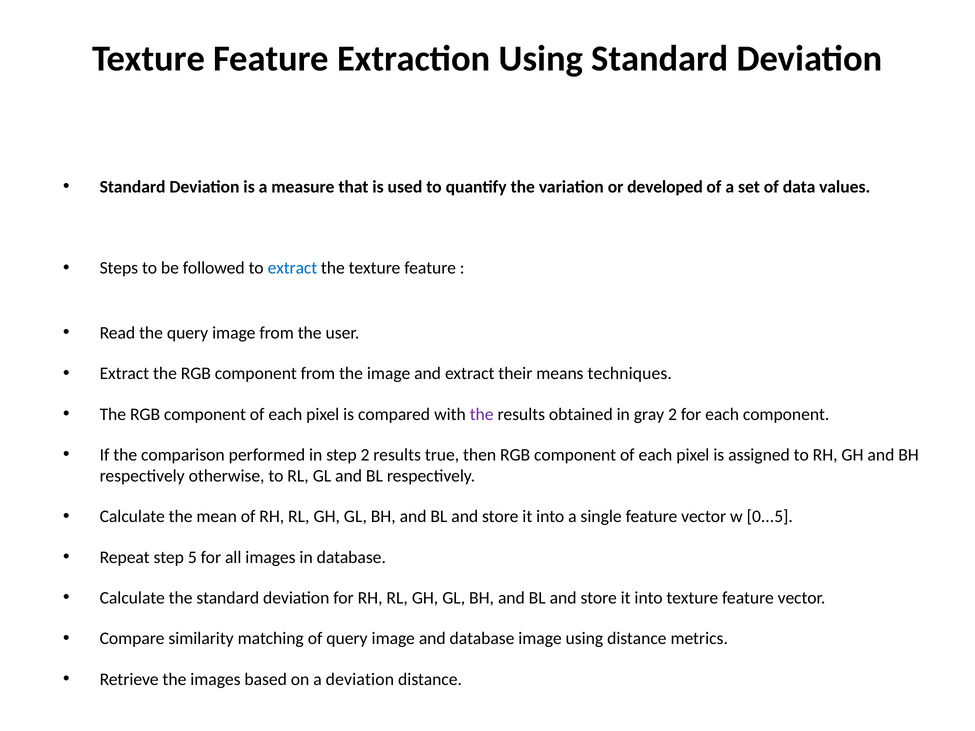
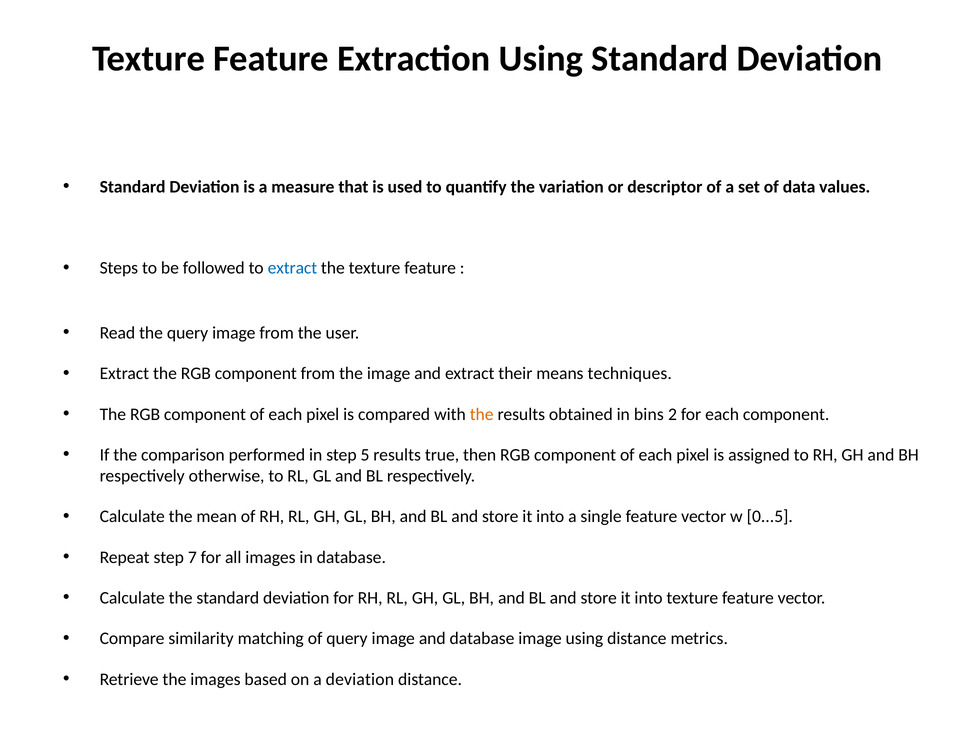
developed: developed -> descriptor (665, 187)
the colour: purple -> orange (482, 414)
gray: gray -> bins (649, 414)
step 2: 2 -> 5 (365, 455)
5: 5 -> 7 (192, 557)
